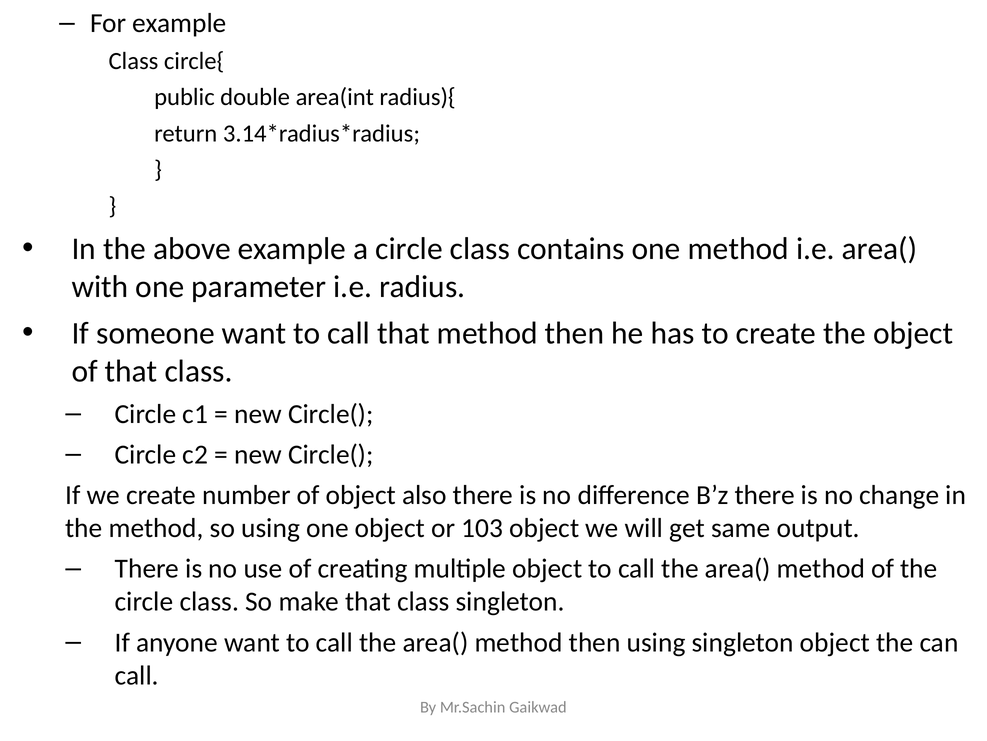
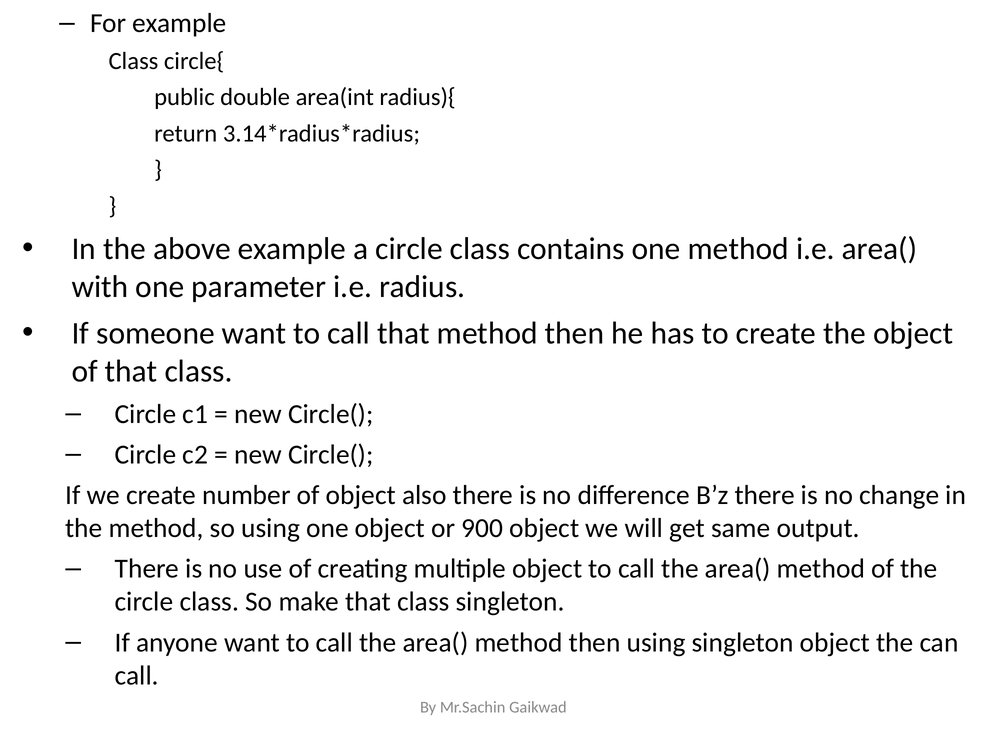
103: 103 -> 900 (482, 528)
